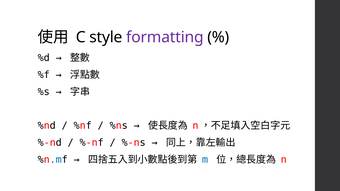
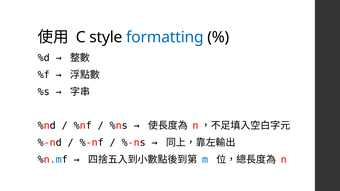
formatting colour: purple -> blue (165, 37)
